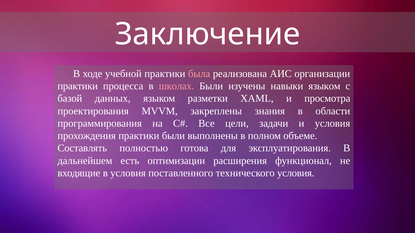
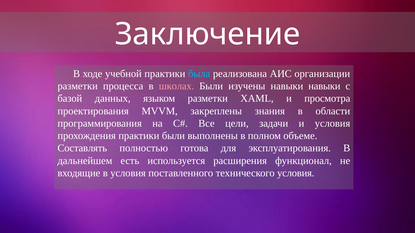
была colour: pink -> light blue (199, 74)
практики: практики -> разметки (78, 86)
навыки языком: языком -> навыки (324, 86)
оптимизации: оптимизации -> используется (176, 161)
